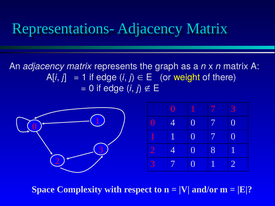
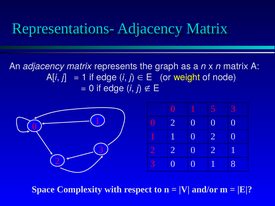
there: there -> node (224, 77)
1 7: 7 -> 5 (213, 109)
4: 4 -> 2 (173, 123)
7: 7 -> 0 (213, 123)
1 0 7: 7 -> 2 (213, 137)
2 4: 4 -> 2 (173, 150)
8: 8 -> 2 (213, 150)
7: 7 -> 0 (173, 164)
2: 2 -> 8 (233, 164)
